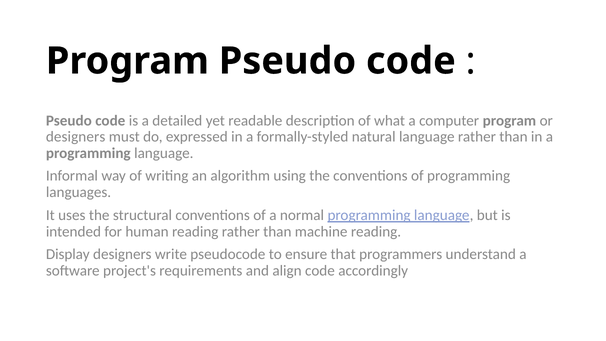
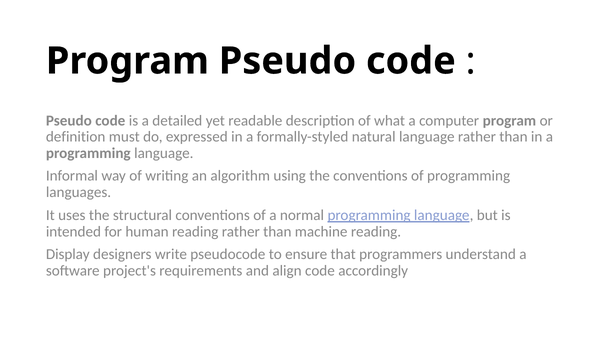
designers: designers -> definition (76, 137)
